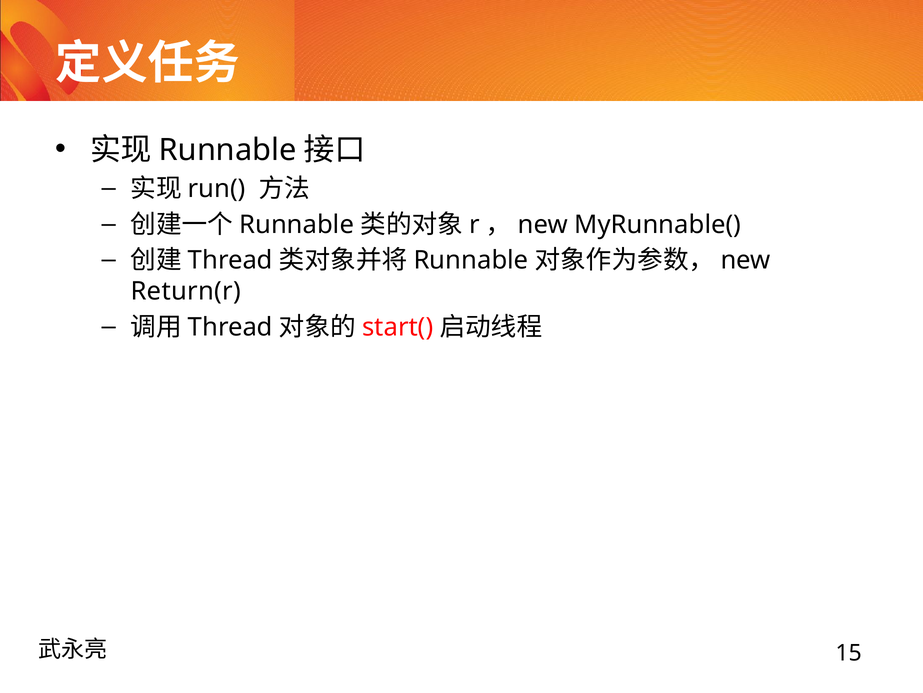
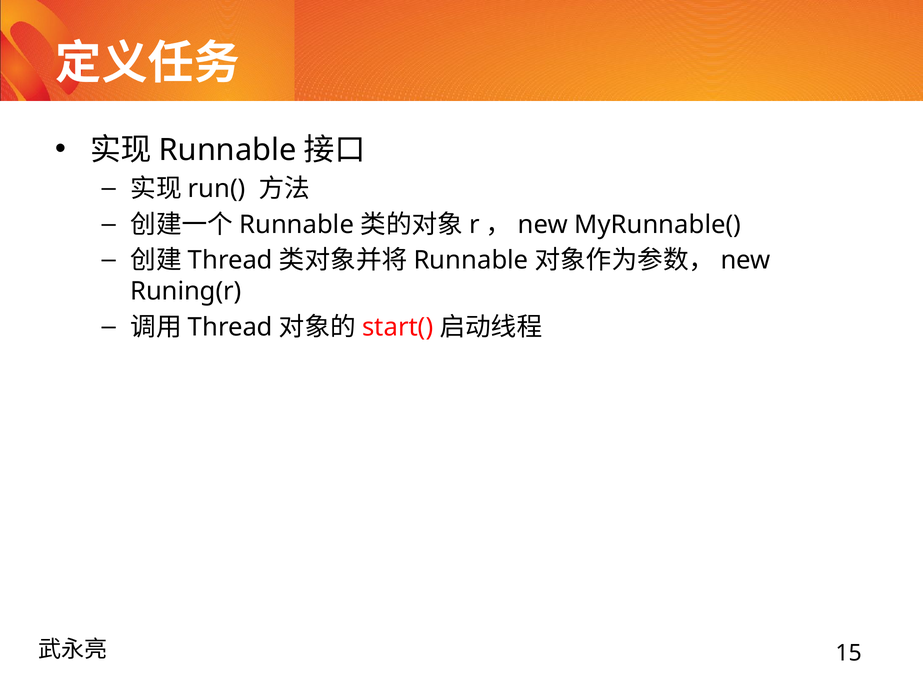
Return(r: Return(r -> Runing(r (186, 291)
